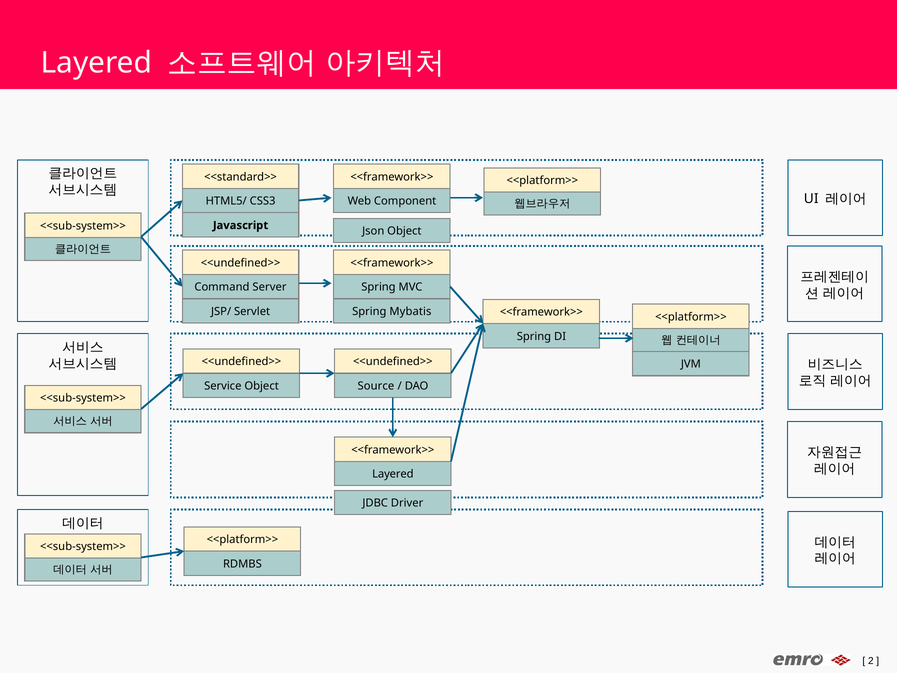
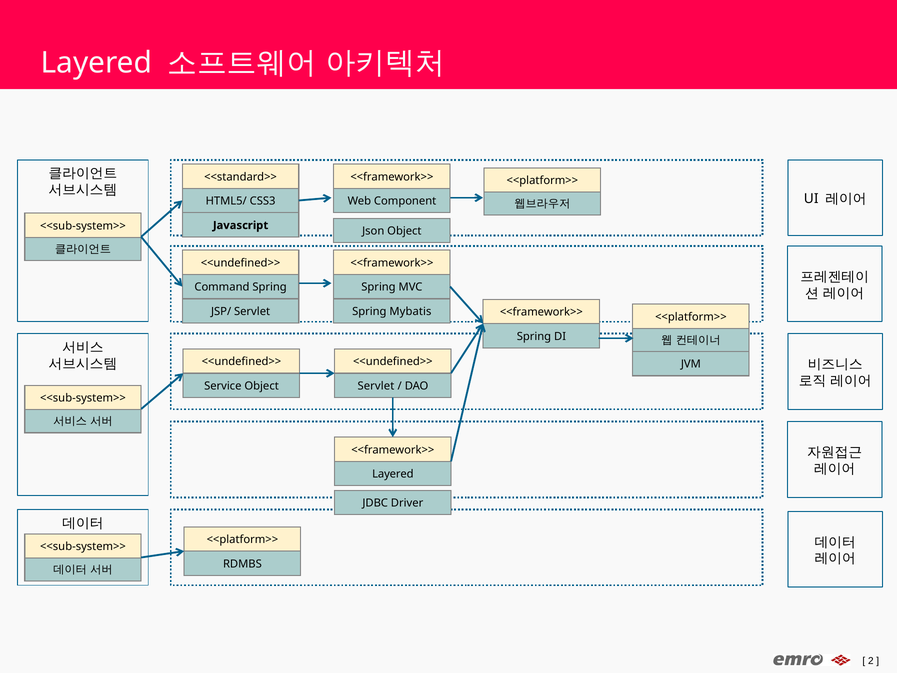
Command Server: Server -> Spring (270, 287)
Source: Source -> Servlet (376, 386)
